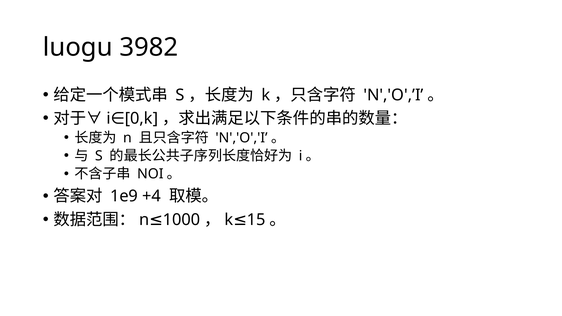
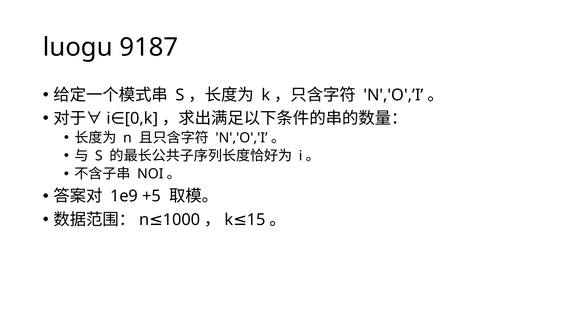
3982: 3982 -> 9187 (149, 47)
+4: +4 -> +5 (152, 196)
